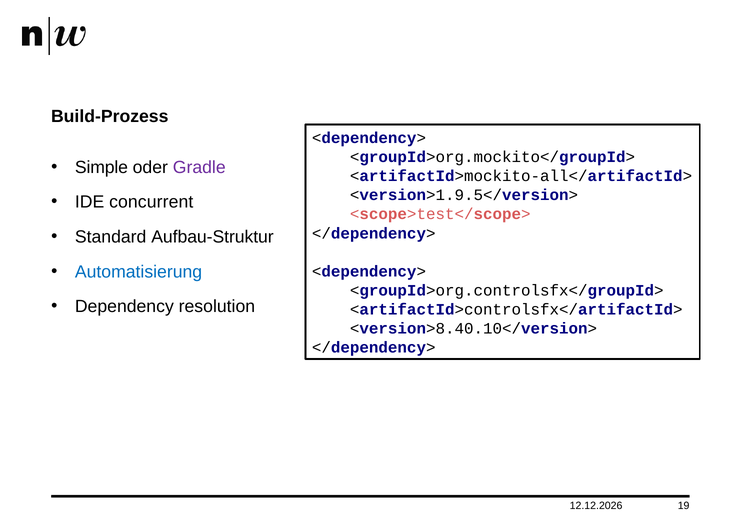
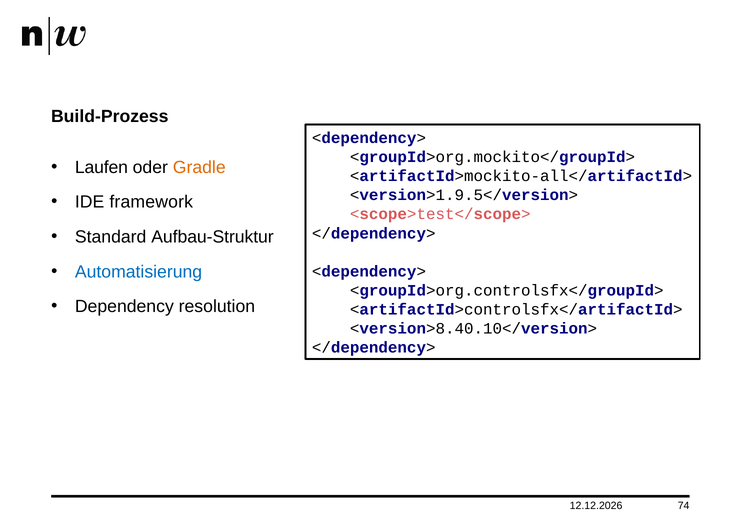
Simple: Simple -> Laufen (101, 167)
Gradle colour: purple -> orange (199, 167)
concurrent: concurrent -> framework (151, 202)
19: 19 -> 74 (684, 506)
